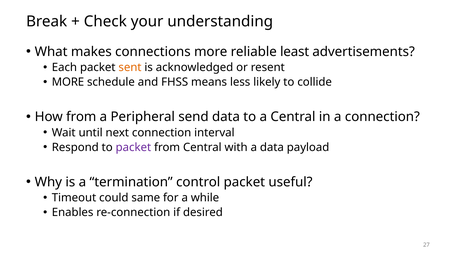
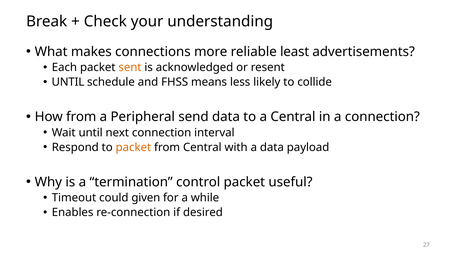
MORE: MORE -> UNTIL (68, 82)
packet colour: purple -> orange (133, 147)
same: same -> given (146, 197)
